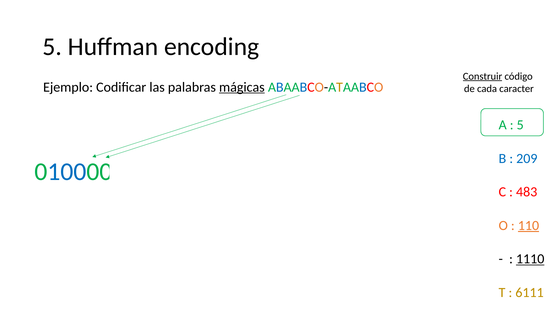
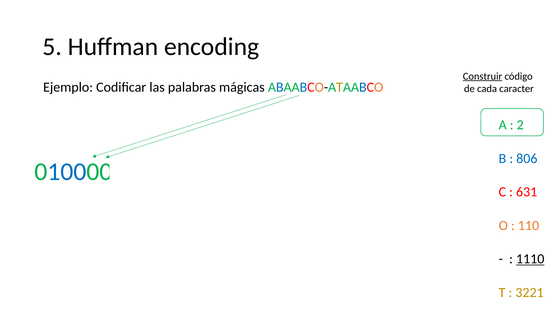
mágicas underline: present -> none (242, 87)
5: 5 -> 2 (520, 125)
209: 209 -> 806 (527, 159)
483: 483 -> 631 (527, 192)
110 underline: present -> none (528, 226)
6111: 6111 -> 3221 (530, 293)
